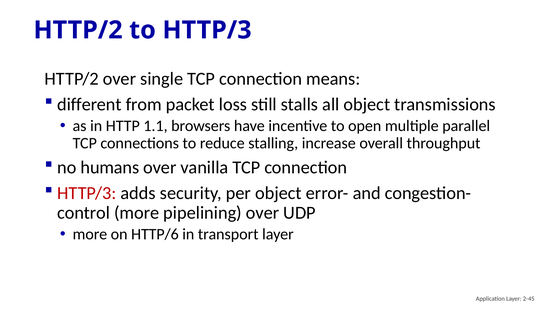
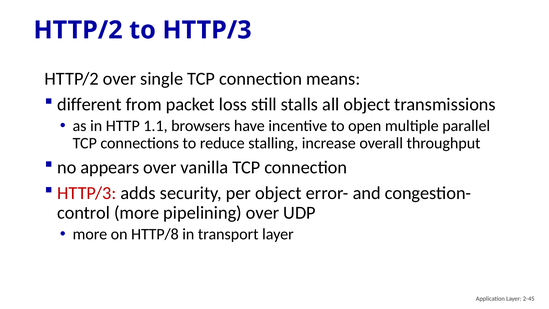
humans: humans -> appears (110, 167)
HTTP/6: HTTP/6 -> HTTP/8 (155, 234)
